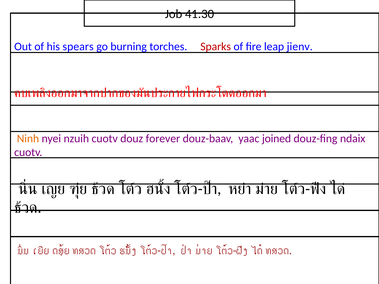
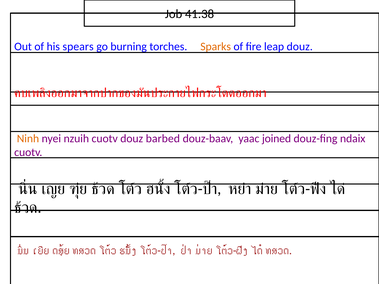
41:30: 41:30 -> 41:38 (200, 14)
Sparks colour: red -> orange (216, 46)
leap jienv: jienv -> douz (300, 46)
forever: forever -> barbed (163, 139)
